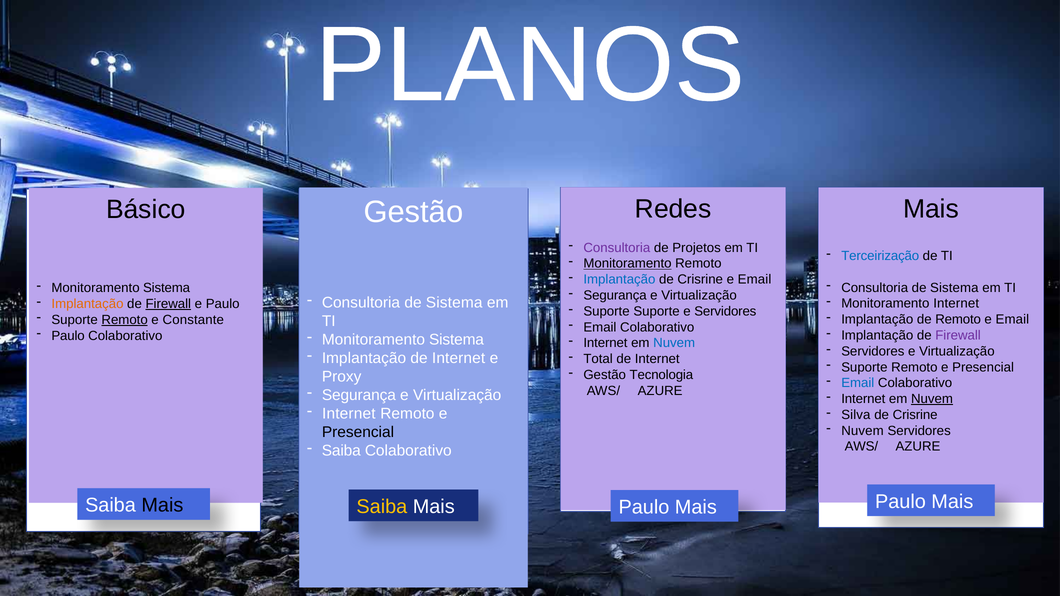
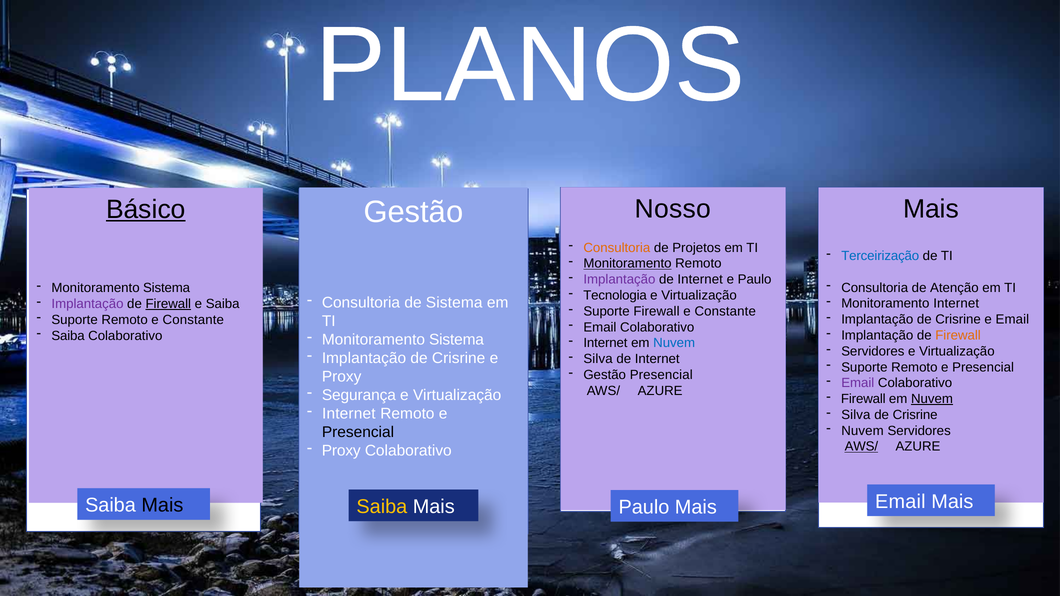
Redes: Redes -> Nosso (673, 209)
Básico underline: none -> present (146, 210)
Consultoria colour: purple -> orange (617, 248)
Implantação colour: blue -> purple (619, 280)
Crisrine: Crisrine -> Internet (700, 280)
Email: Email -> Paulo (755, 280)
Sistema: Sistema -> Atenção (954, 288)
Segurança: Segurança -> Tecnologia (615, 296)
Implantação colour: orange -> purple (88, 304)
e Paulo: Paulo -> Saiba (223, 304)
Suporte Suporte: Suporte -> Firewall (656, 311)
Servidores: Servidores -> Constante (725, 311)
Remoto: Remoto -> Crisrine (958, 320)
Remoto underline: present -> none (125, 320)
Firewall colour: purple -> orange (958, 336)
Paulo: Paulo -> Saiba (68, 336)
Internet: Internet -> Crisrine (459, 358)
Total: Total -> Silva (598, 359)
Gestão Tecnologia: Tecnologia -> Presencial (661, 375)
Email colour: blue -> purple (858, 383)
Internet: Internet -> Firewall (863, 399)
AWS/ underline: none -> present (861, 447)
Saiba: Saiba -> Proxy (341, 451)
Paulo: Paulo -> Email (900, 502)
